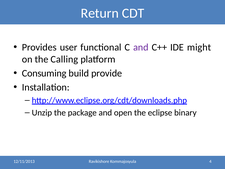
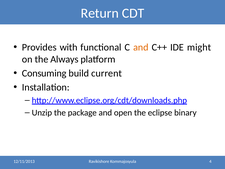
user: user -> with (69, 47)
and colour: purple -> orange (141, 47)
Calling: Calling -> Always (64, 59)
provide: provide -> current (107, 73)
